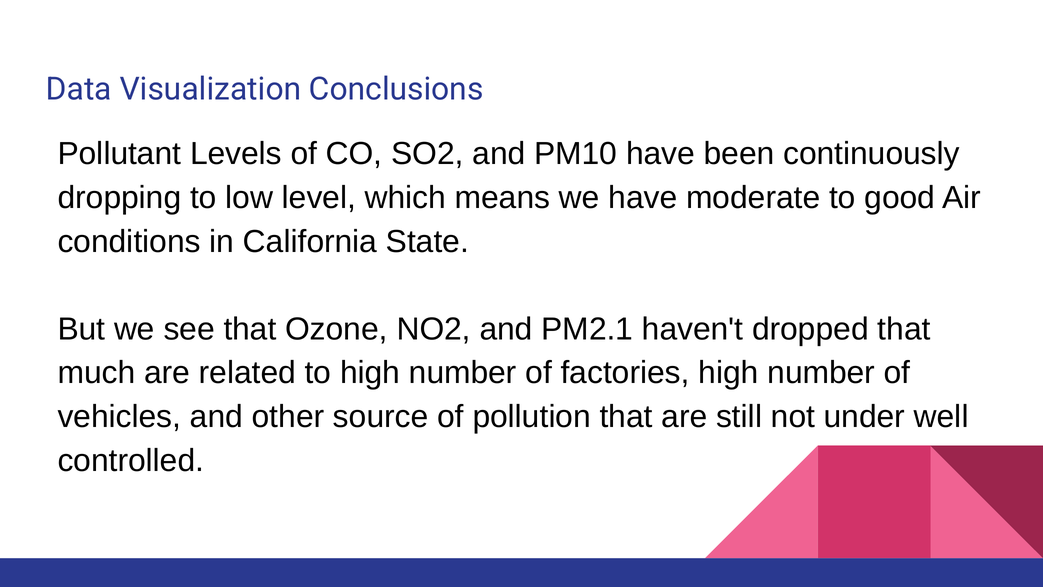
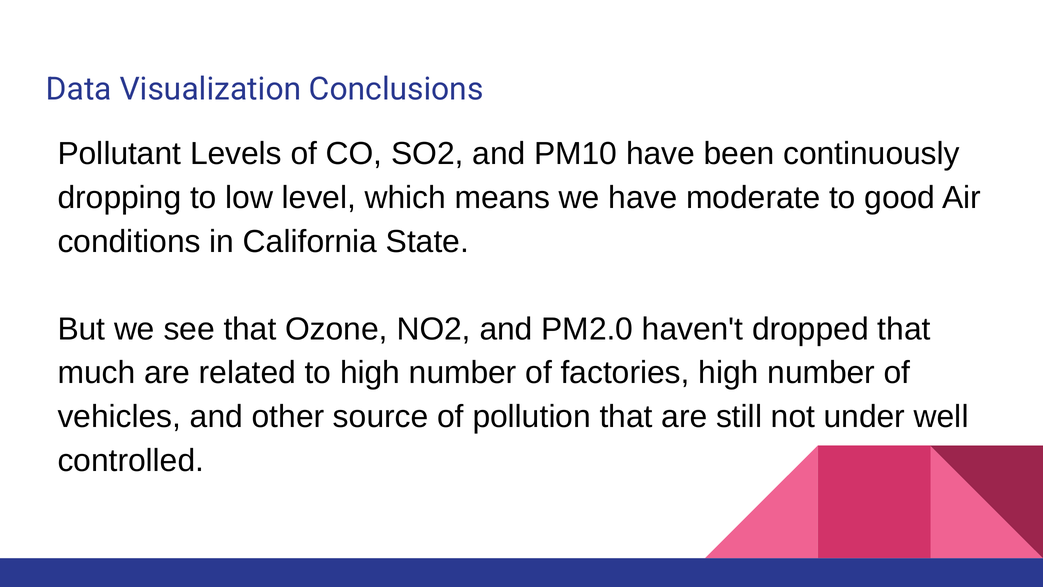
PM2.1: PM2.1 -> PM2.0 (587, 329)
